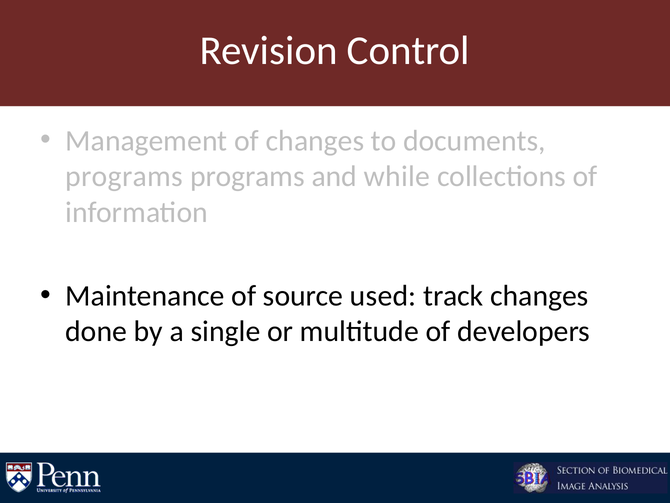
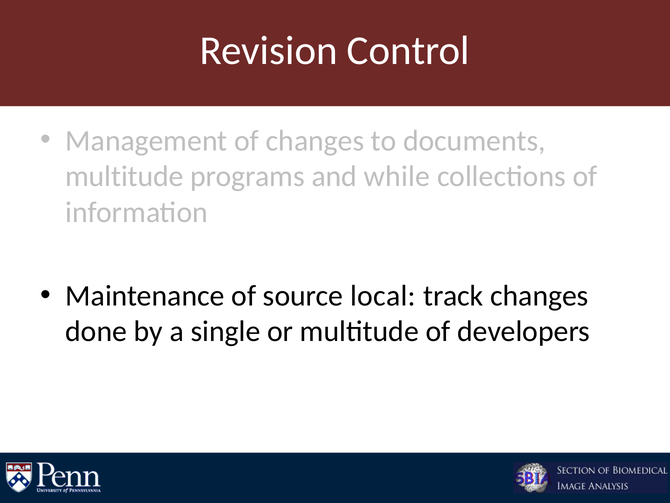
programs: programs -> multitude (124, 176)
used: used -> local (383, 295)
